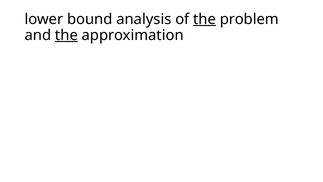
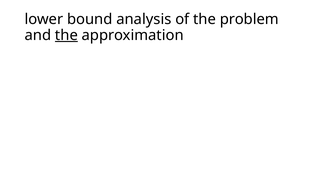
the underline: present -> none (205, 19)
